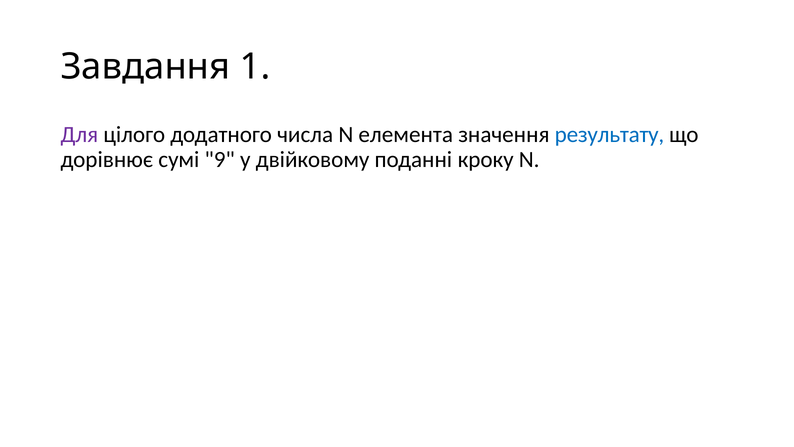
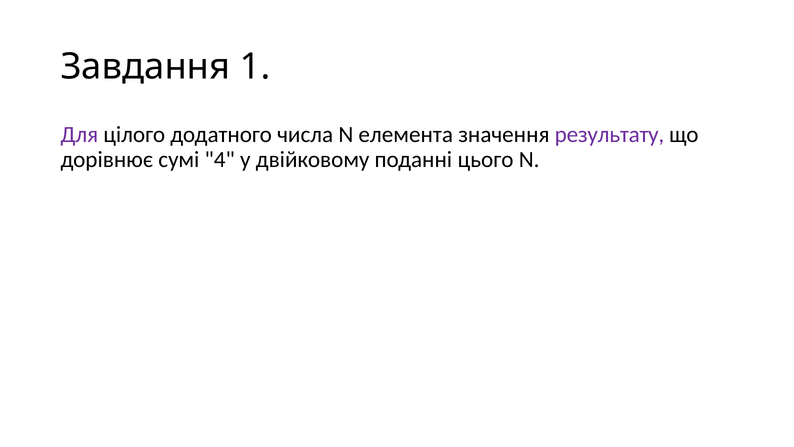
результату colour: blue -> purple (609, 134)
9: 9 -> 4 (220, 159)
кроку: кроку -> цього (486, 159)
